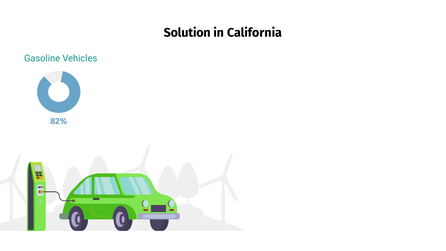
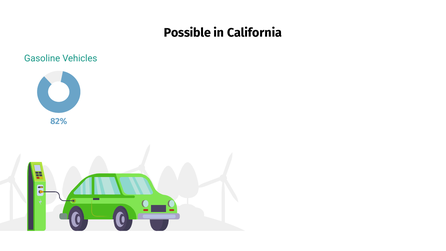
Solution: Solution -> Possible (187, 33)
